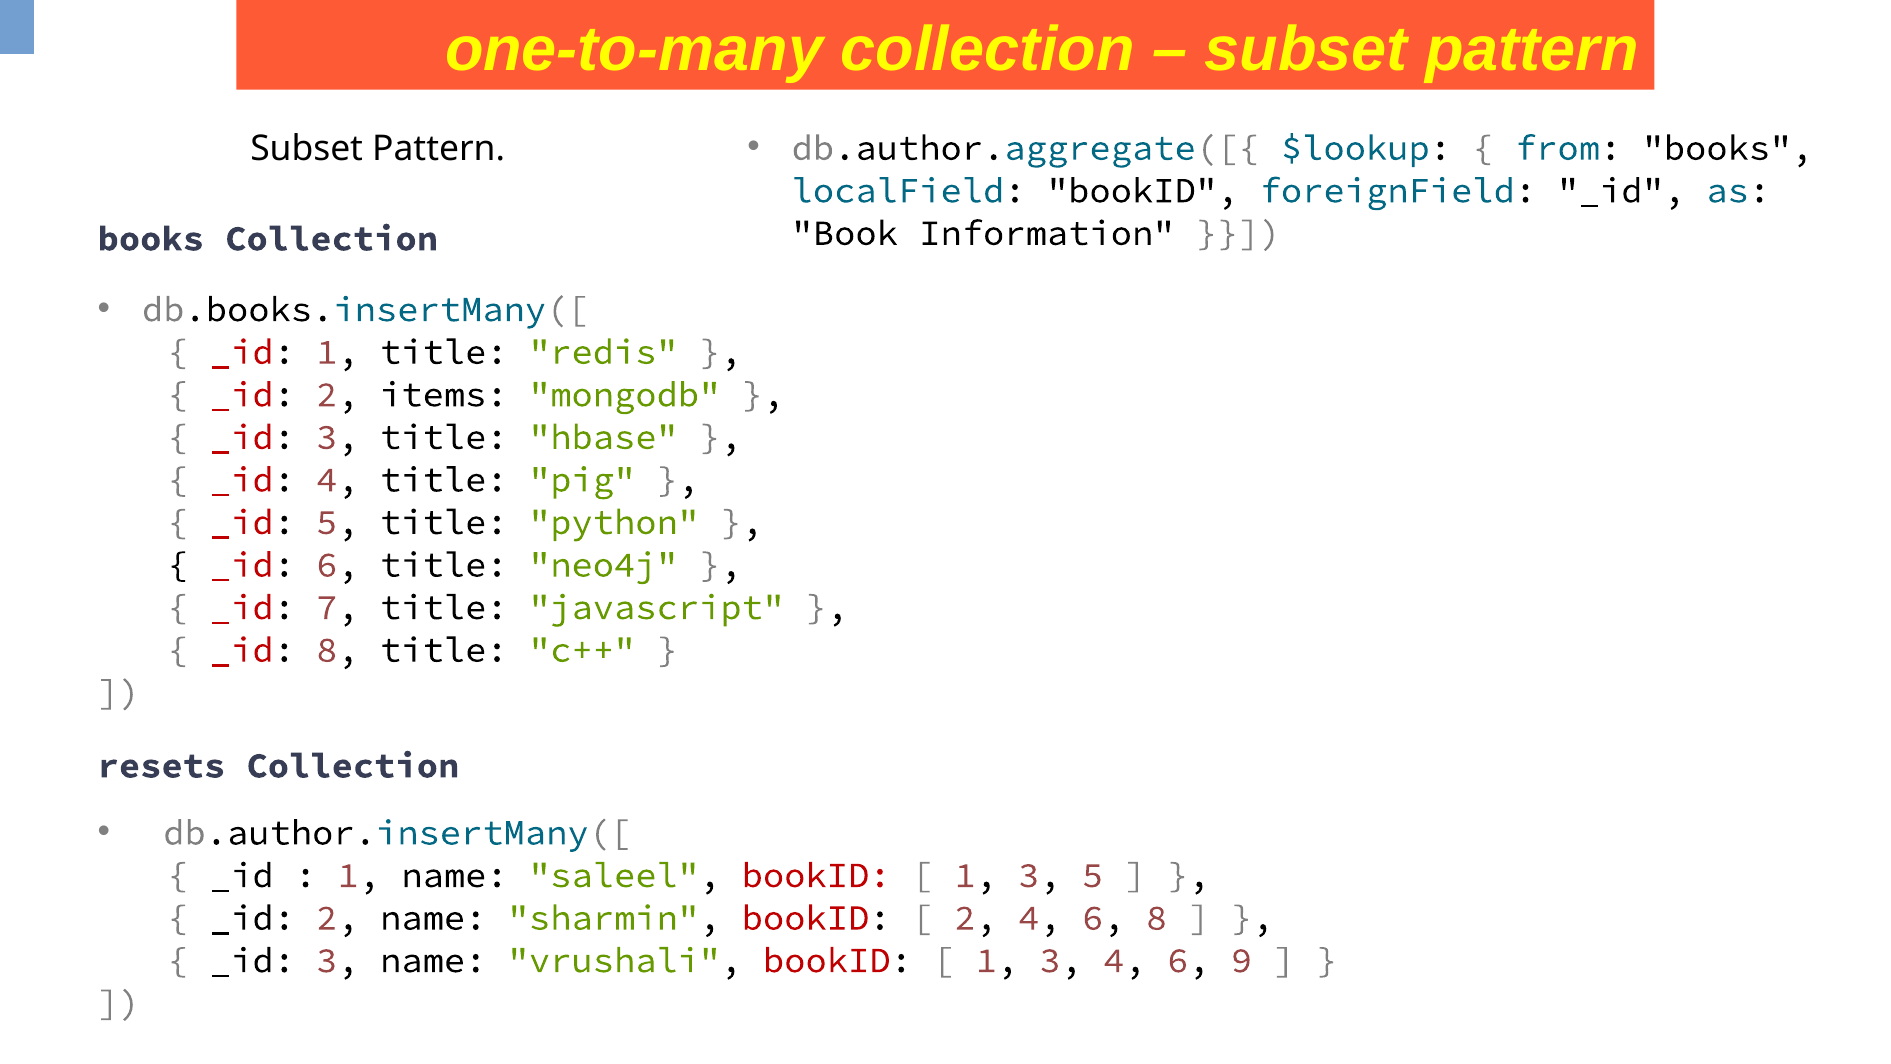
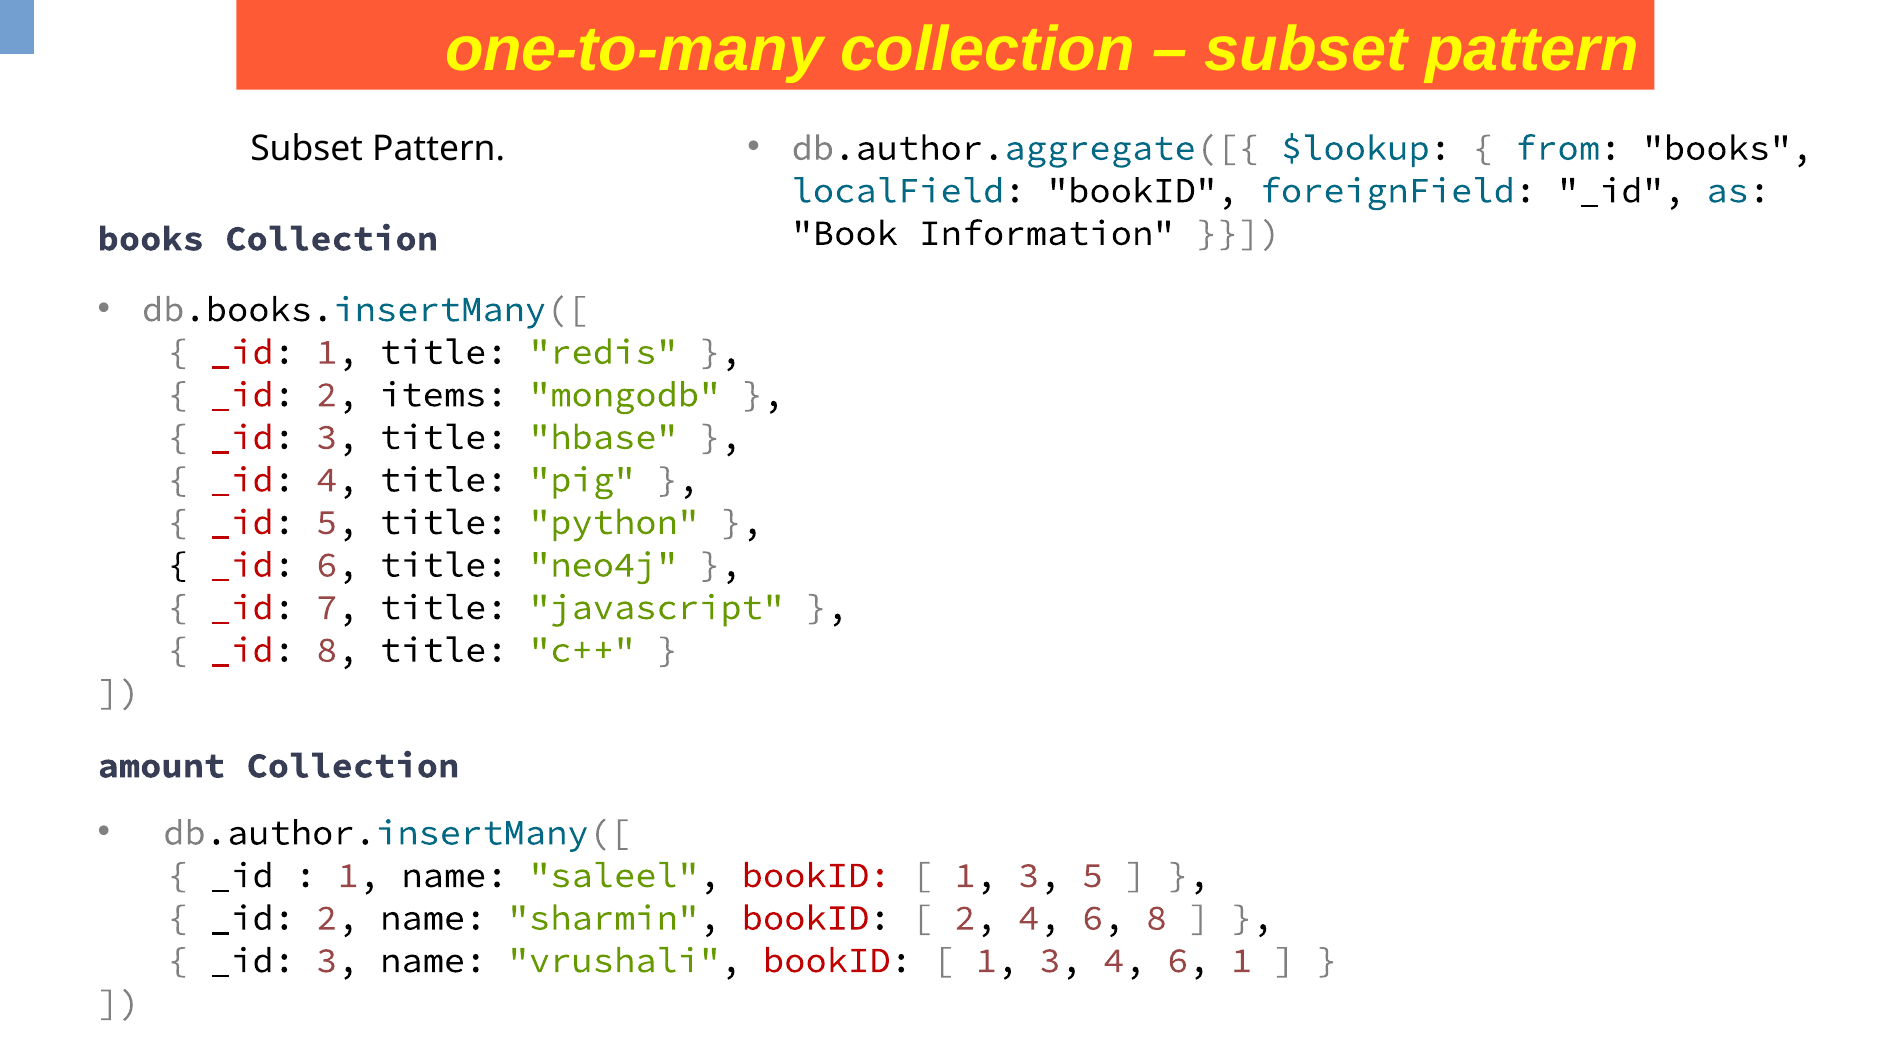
resets: resets -> amount (161, 766)
6 9: 9 -> 1 (1242, 960)
